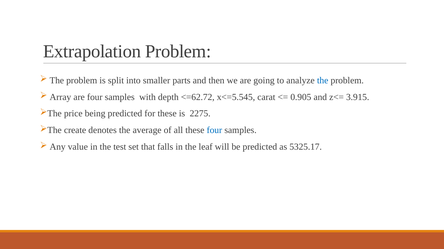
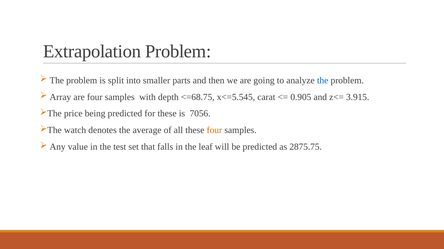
<=62.72: <=62.72 -> <=68.75 (198, 97)
2275: 2275 -> 7056 (200, 114)
create: create -> watch (75, 131)
four colour: blue -> orange (214, 131)
5325.17: 5325.17 -> 2875.75 (306, 147)
